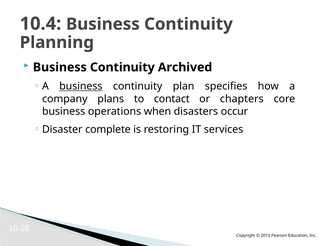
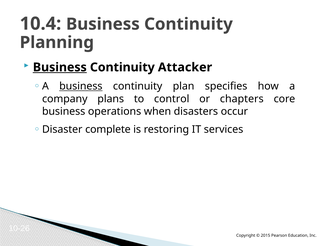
Business underline: none -> present (60, 67)
Archived: Archived -> Attacker (185, 67)
contact: contact -> control (172, 99)
